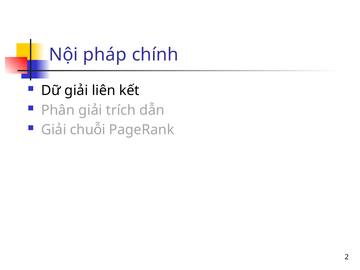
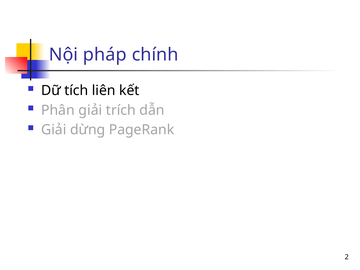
Dữ giải: giải -> tích (76, 91)
chuỗi: chuỗi -> dừng (88, 130)
